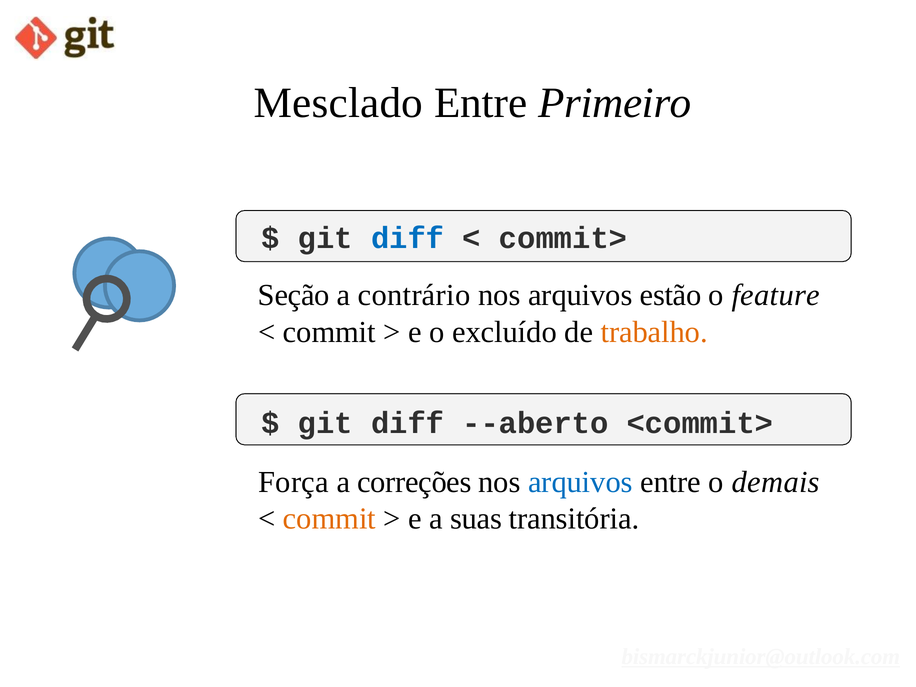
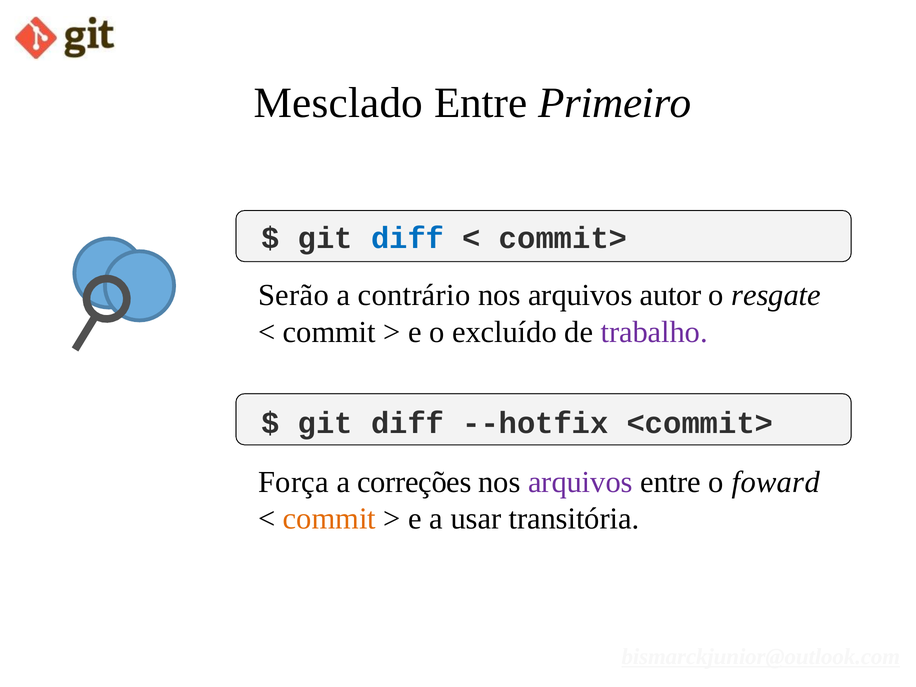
Seção: Seção -> Serão (294, 295)
estão: estão -> autor (671, 295)
feature: feature -> resgate (776, 295)
trabalho colour: orange -> purple (654, 332)
--aberto: --aberto -> --hotfix (535, 423)
arquivos colour: blue -> purple (580, 482)
demais: demais -> foward (776, 482)
suas: suas -> usar (476, 519)
